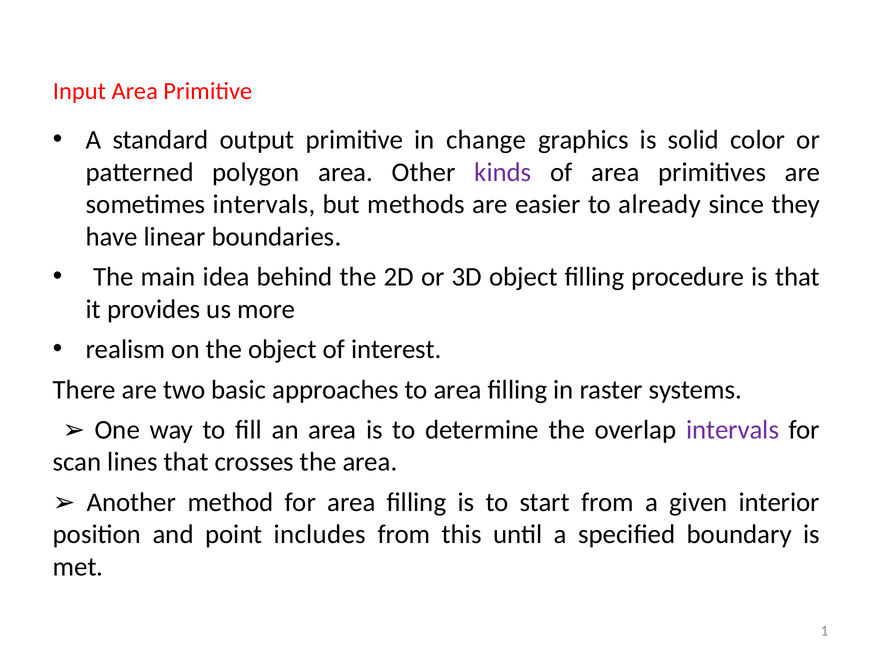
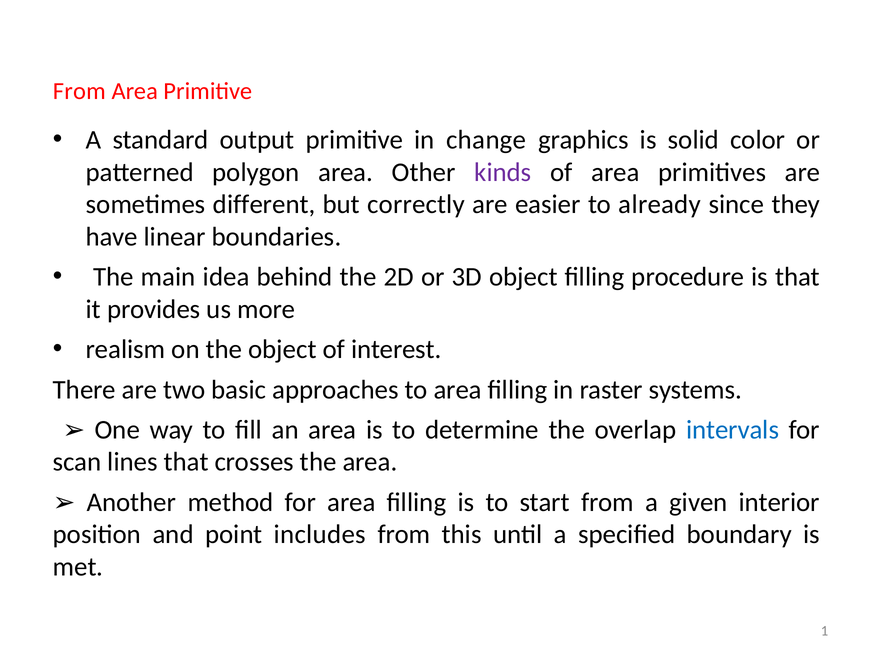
Input: Input -> From (79, 91)
sometimes intervals: intervals -> different (264, 204)
methods: methods -> correctly (416, 204)
intervals colour: purple -> blue (733, 430)
